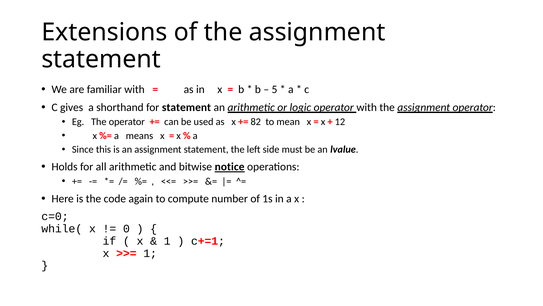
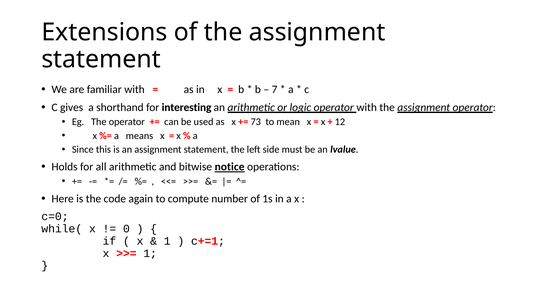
5: 5 -> 7 (275, 89)
for statement: statement -> interesting (187, 107)
82: 82 -> 73 (256, 122)
